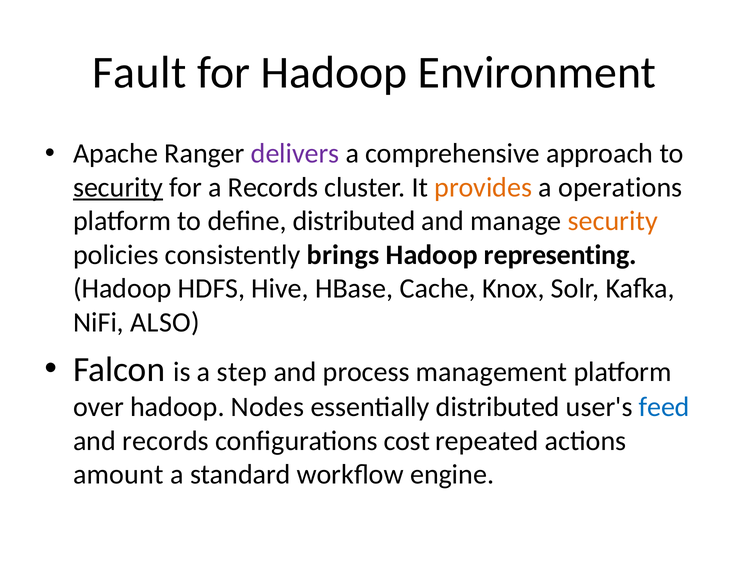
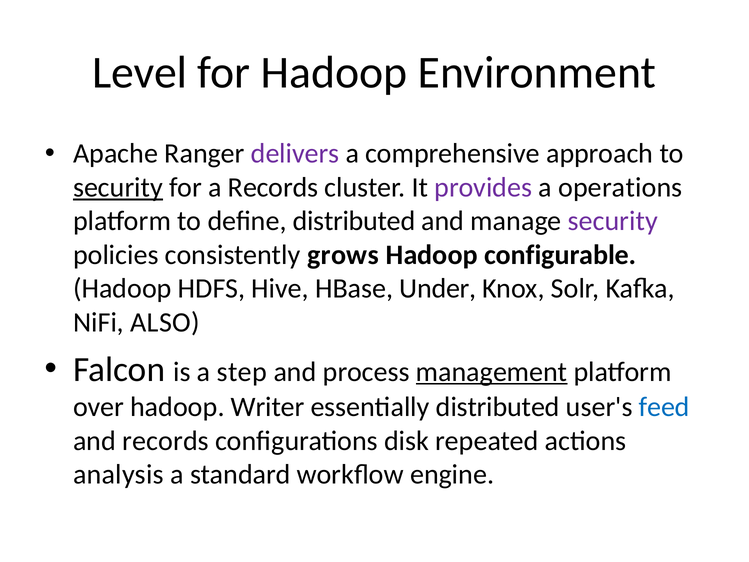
Fault: Fault -> Level (140, 73)
provides colour: orange -> purple (483, 187)
security colour: orange -> purple (613, 221)
brings: brings -> grows (343, 255)
representing: representing -> configurable (560, 255)
Cache: Cache -> Under (438, 289)
management underline: none -> present (492, 372)
Nodes: Nodes -> Writer (268, 407)
cost: cost -> disk (407, 441)
amount: amount -> analysis (118, 474)
